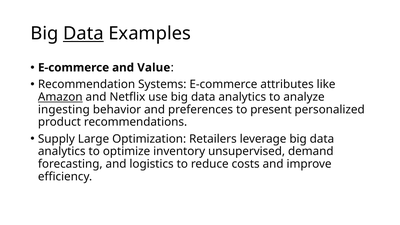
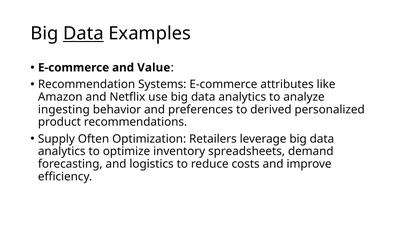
Amazon underline: present -> none (60, 97)
present: present -> derived (271, 110)
Large: Large -> Often (94, 139)
unsupervised: unsupervised -> spreadsheets (247, 151)
